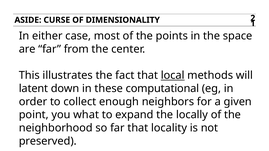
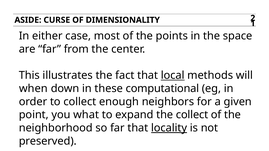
latent: latent -> when (33, 89)
the locally: locally -> collect (192, 115)
locality underline: none -> present (169, 128)
